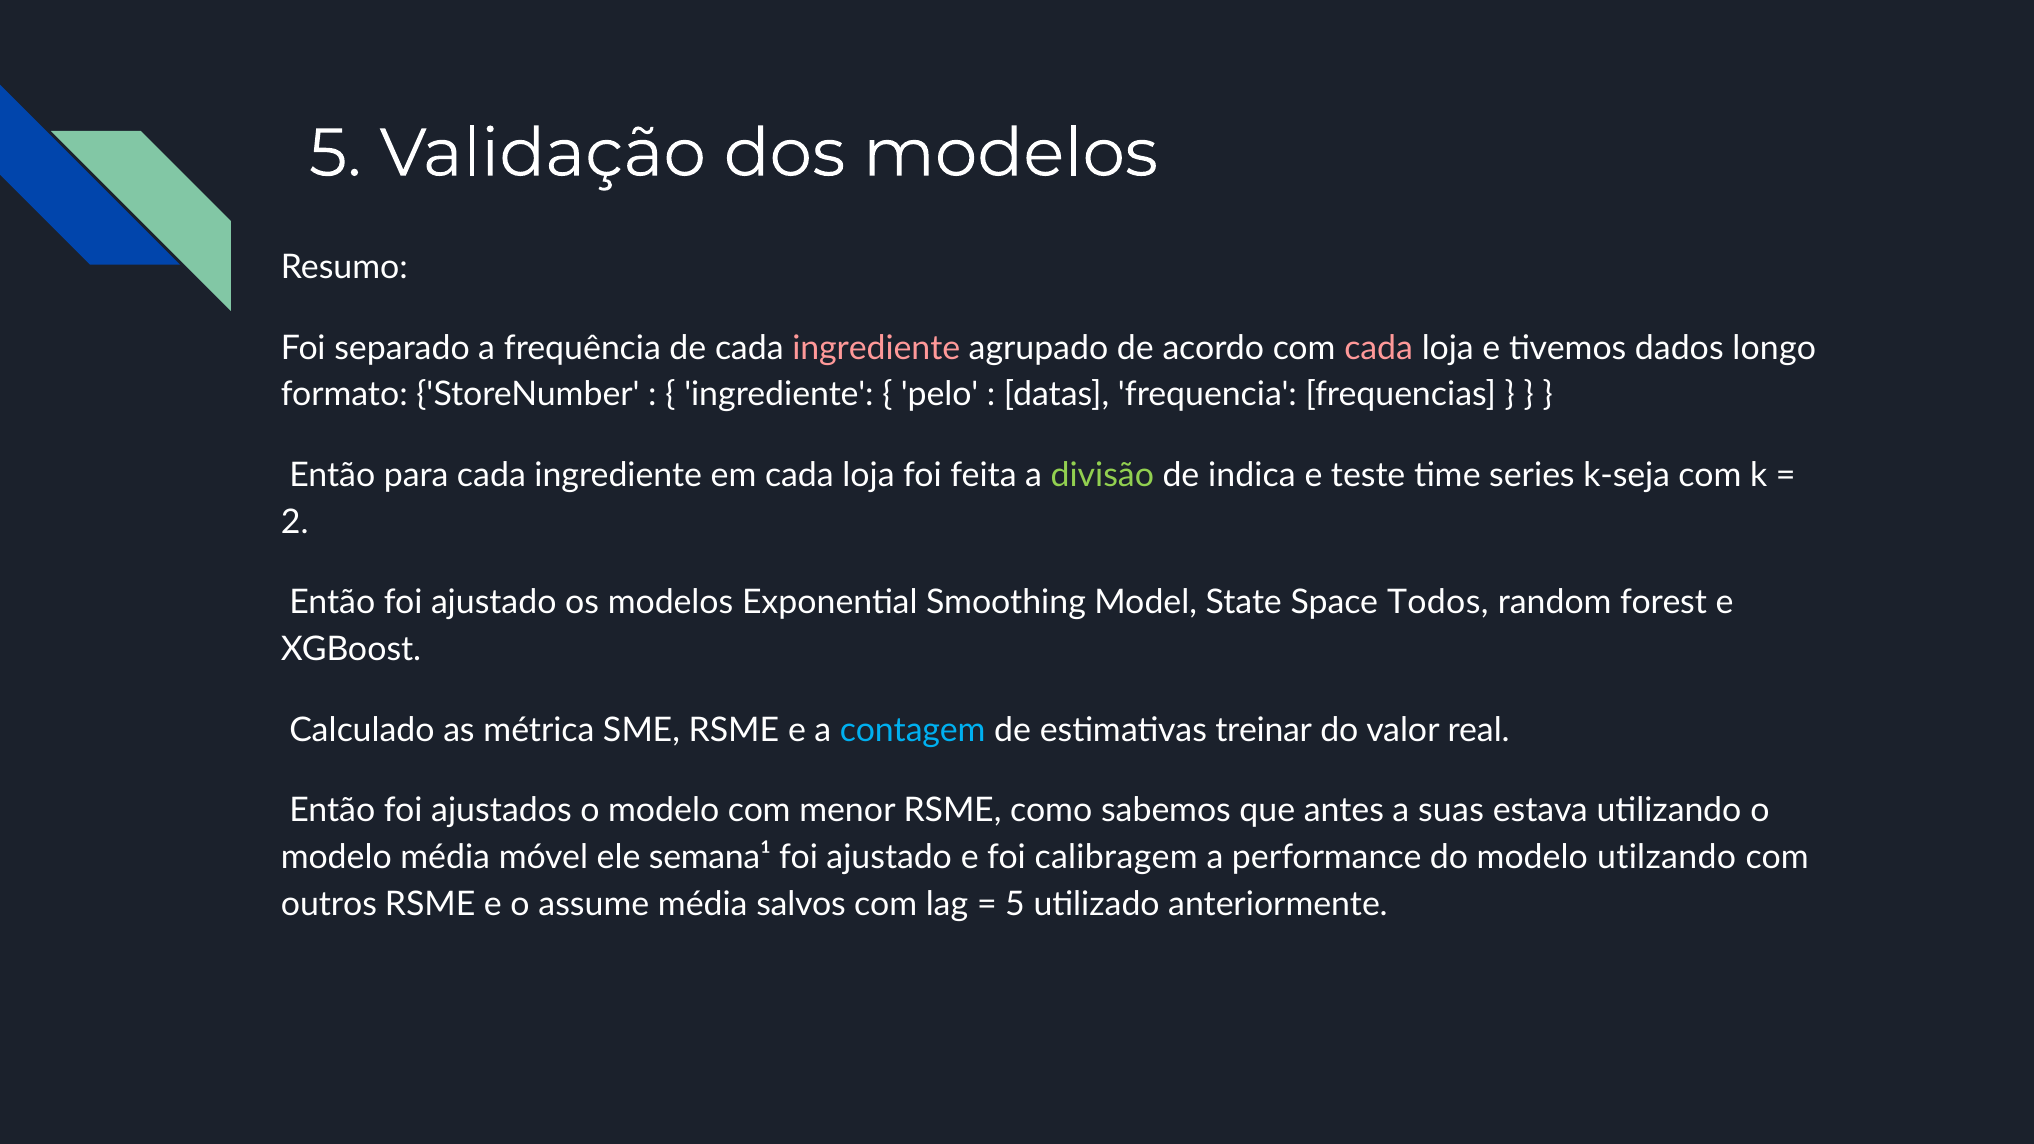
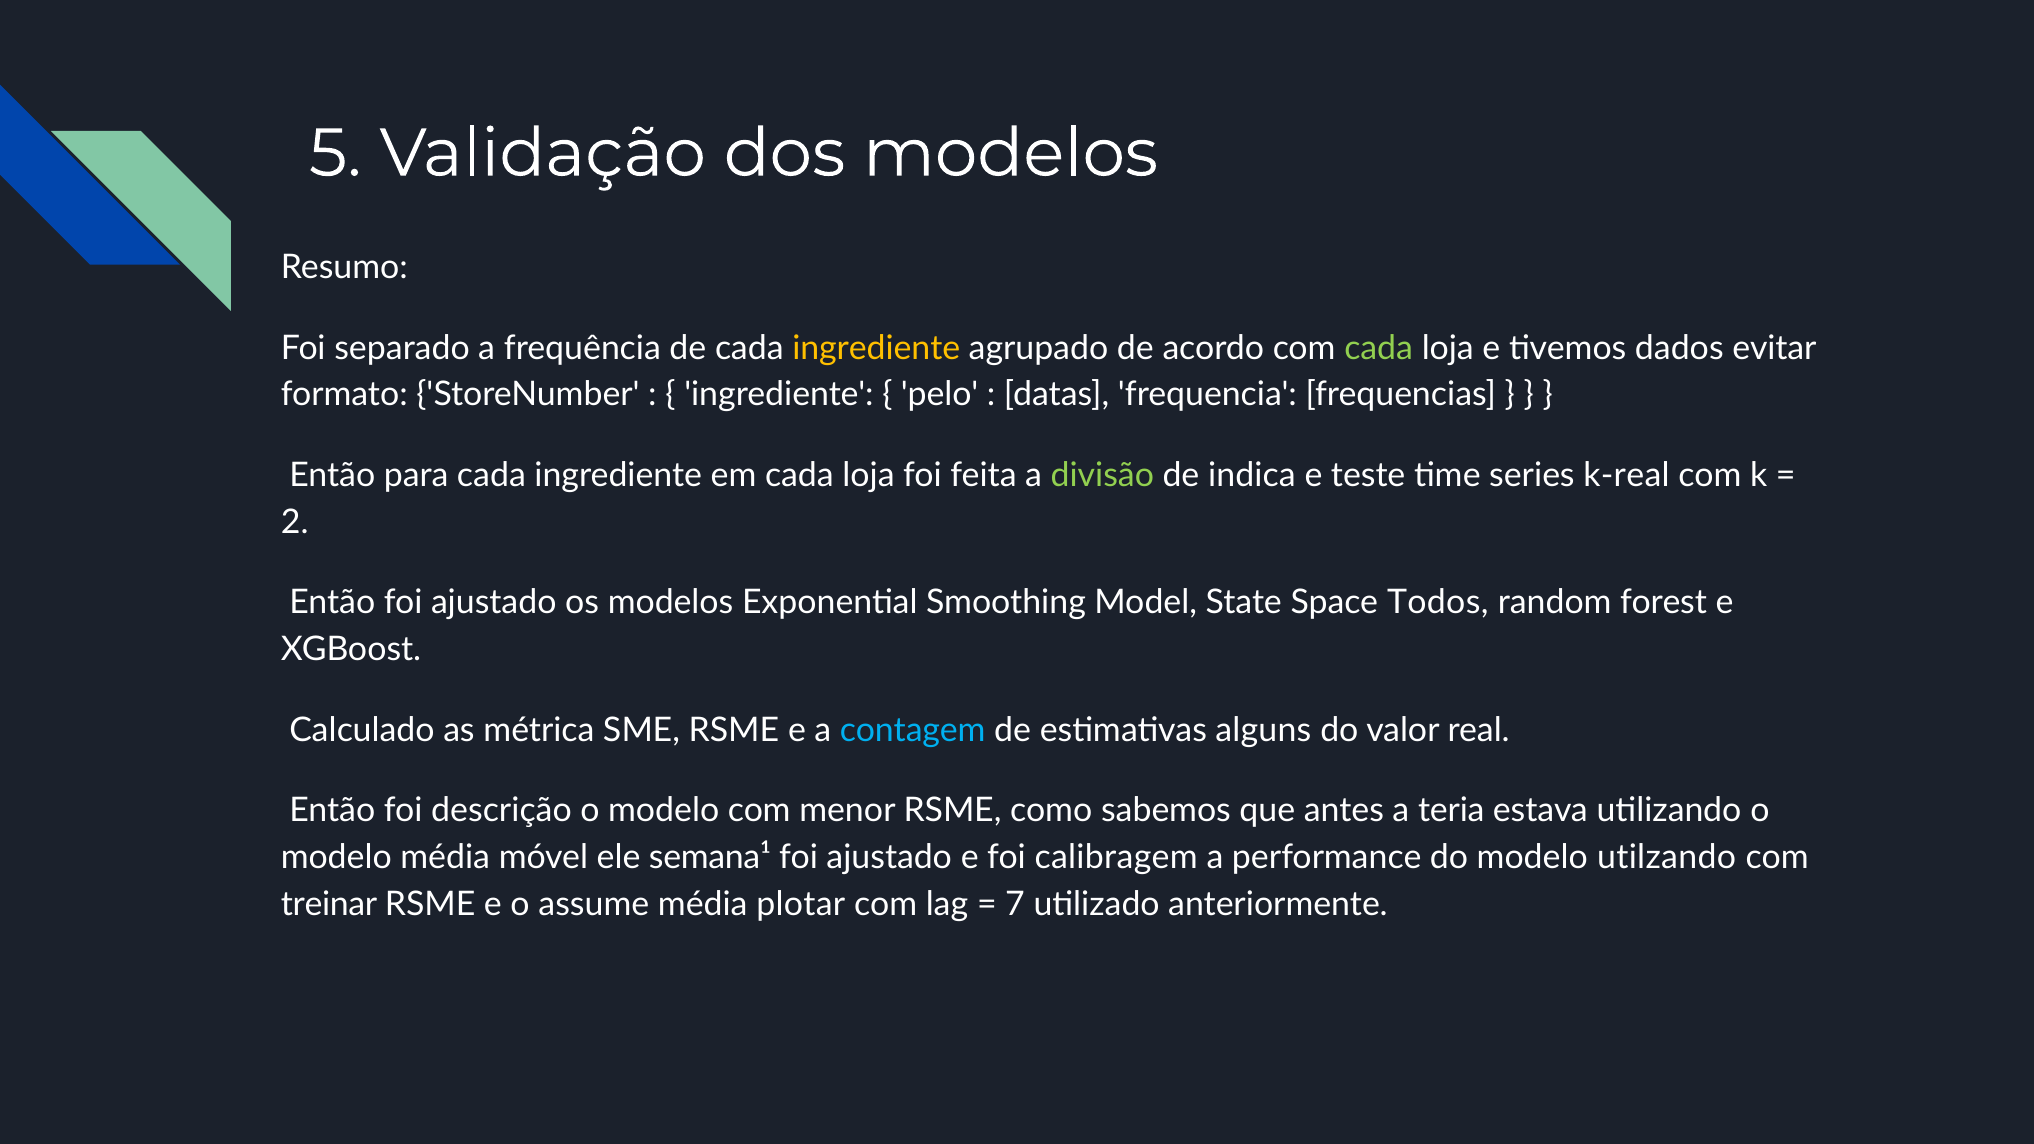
ingrediente colour: pink -> yellow (876, 348)
cada colour: pink -> light green (1379, 348)
longo: longo -> evitar (1774, 348)
k-seja: k-seja -> k-real (1626, 475)
treinar: treinar -> alguns (1263, 730)
ajustados: ajustados -> descrição (501, 811)
suas: suas -> teria (1451, 811)
outros: outros -> treinar (329, 904)
salvos: salvos -> plotar (801, 904)
5: 5 -> 7 (1015, 904)
